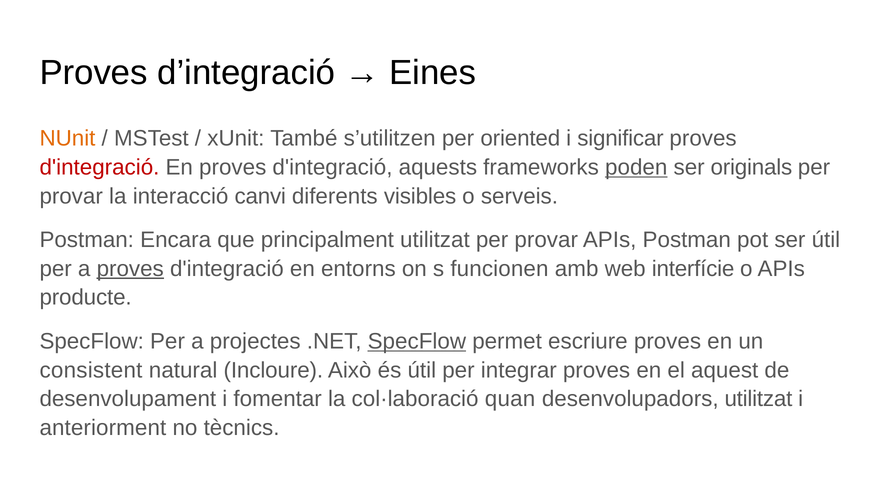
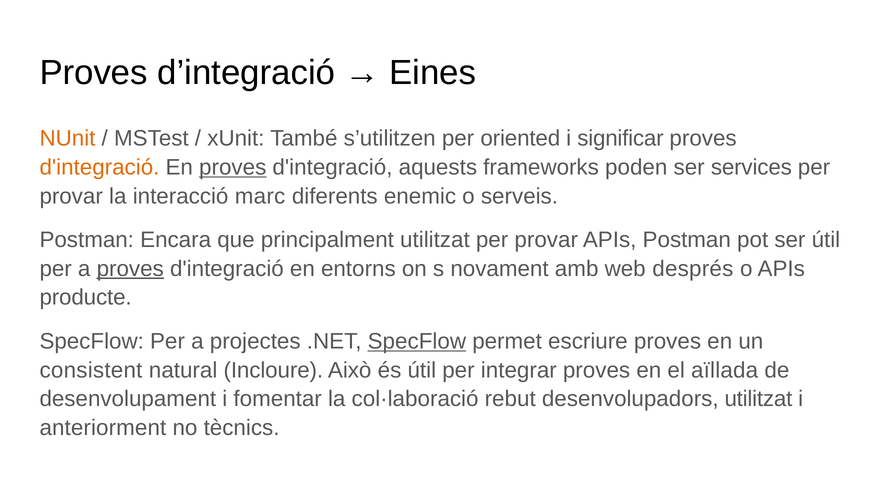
d'integració colour: red -> orange (99, 167)
proves underline: none -> present (233, 167)
poden underline: present -> none (636, 167)
originals: originals -> services (751, 167)
canvi: canvi -> marc (260, 196)
visibles: visibles -> enemic (420, 196)
funcionen: funcionen -> novament (500, 269)
interfície: interfície -> després (693, 269)
aquest: aquest -> aïllada (725, 370)
quan: quan -> rebut (510, 399)
